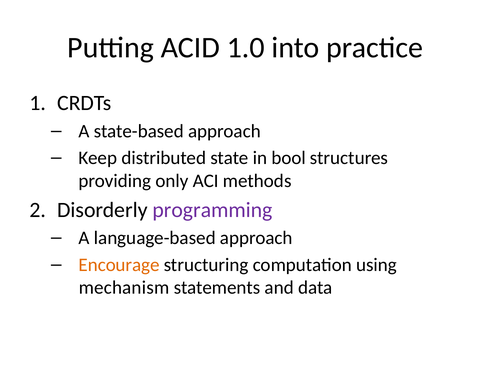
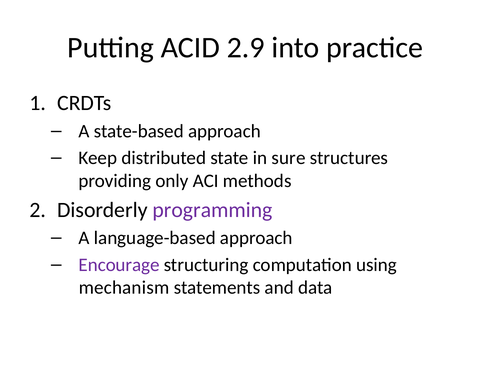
1.0: 1.0 -> 2.9 (246, 48)
bool: bool -> sure (288, 158)
Encourage colour: orange -> purple (119, 265)
